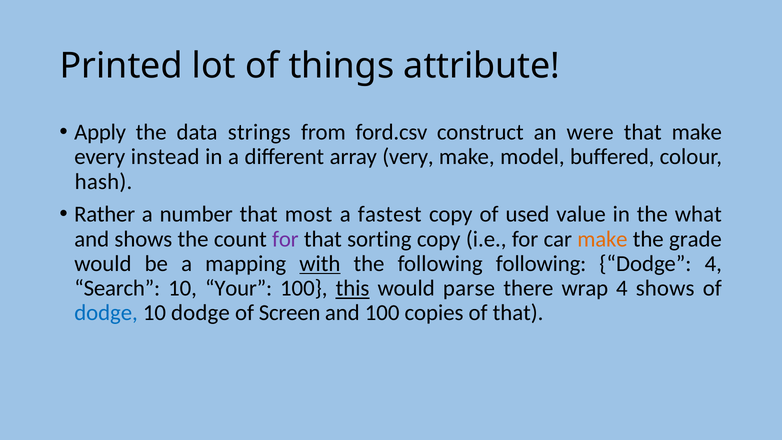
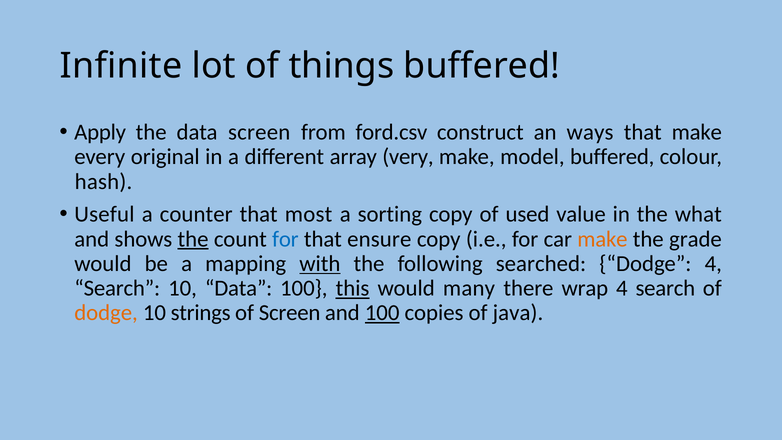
Printed: Printed -> Infinite (121, 66)
things attribute: attribute -> buffered (482, 66)
data strings: strings -> screen (259, 132)
were: were -> ways (590, 132)
instead: instead -> original (165, 157)
Rather: Rather -> Useful (104, 214)
number: number -> counter (196, 214)
fastest: fastest -> sorting (390, 214)
the underline: none -> present (193, 239)
for colour: purple -> blue (285, 239)
sorting: sorting -> ensure (379, 239)
following following: following -> searched (541, 264)
10 Your: Your -> Data (239, 288)
parse: parse -> many (469, 288)
shows: shows -> search (665, 288)
dodge colour: blue -> orange (106, 313)
10 dodge: dodge -> strings (201, 313)
100 underline: none -> present (382, 313)
of that: that -> java (518, 313)
